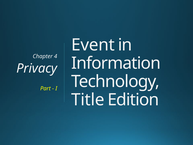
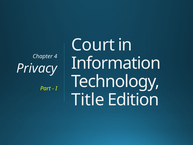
Event: Event -> Court (93, 45)
